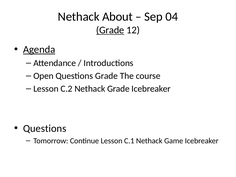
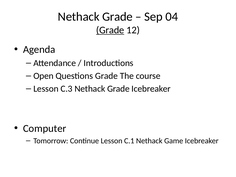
About: About -> Grade (117, 17)
Agenda underline: present -> none (39, 50)
C.2: C.2 -> C.3 (67, 89)
Questions: Questions -> Computer (45, 128)
